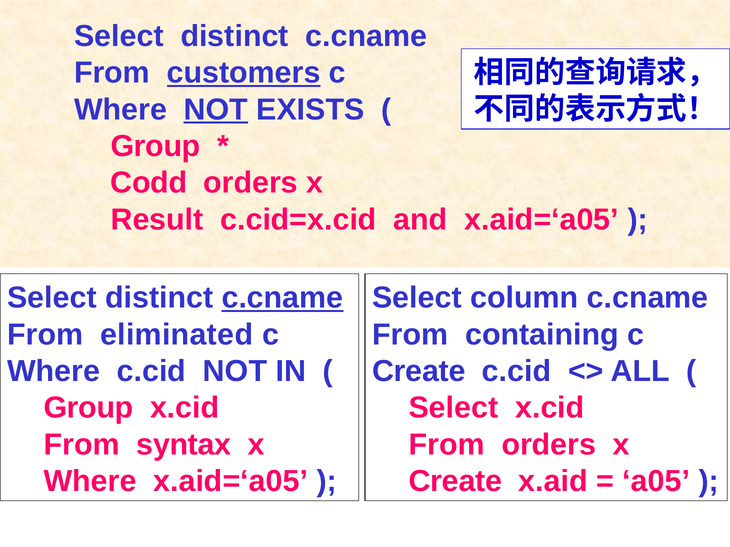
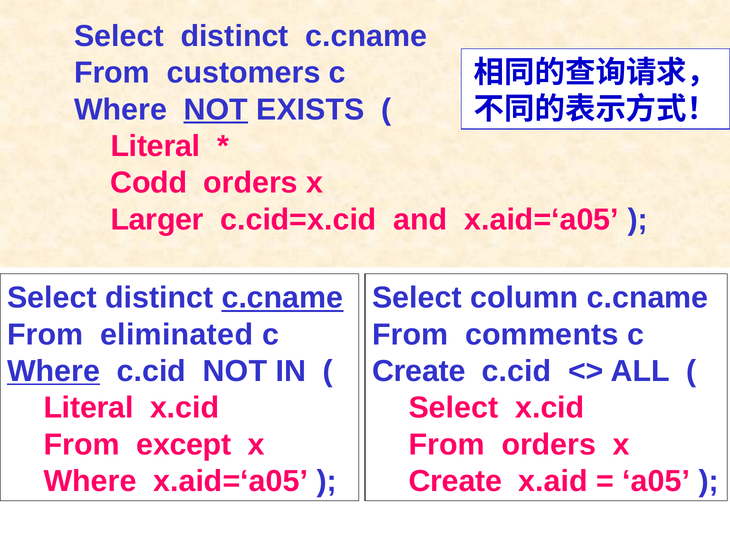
customers underline: present -> none (244, 73)
Group: Group -> Literal (155, 146)
Result: Result -> Larger (157, 220)
containing: containing -> comments (542, 335)
Where underline: none -> present (54, 371)
Group: Group -> Literal (89, 408)
syntax: syntax -> except (184, 445)
